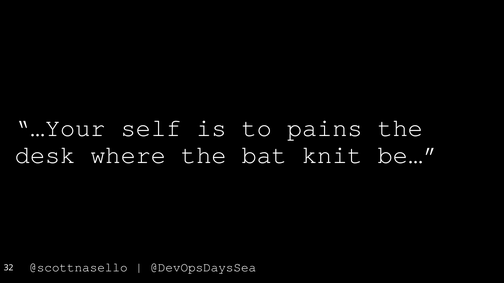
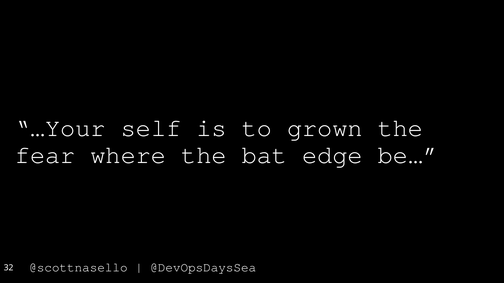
pains: pains -> grown (325, 128)
desk: desk -> fear (45, 155)
knit: knit -> edge (332, 155)
